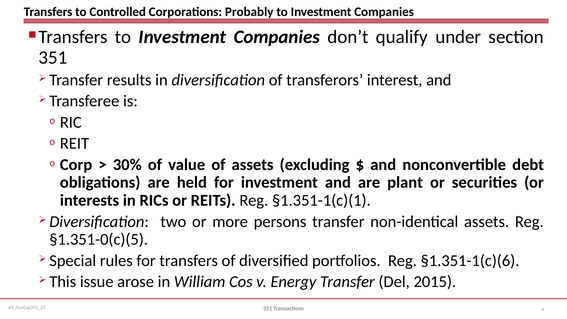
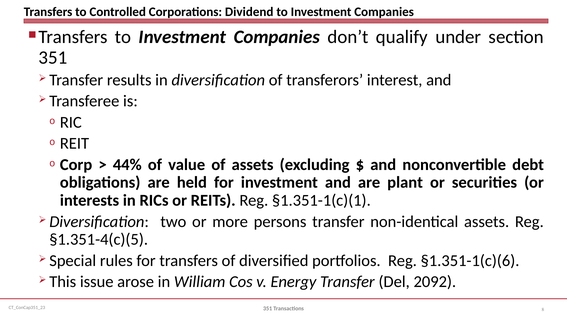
Probably: Probably -> Dividend (249, 12)
30%: 30% -> 44% (127, 165)
§1.351-0(c)(5: §1.351-0(c)(5 -> §1.351-4(c)(5 (99, 239)
2015: 2015 -> 2092 (435, 282)
